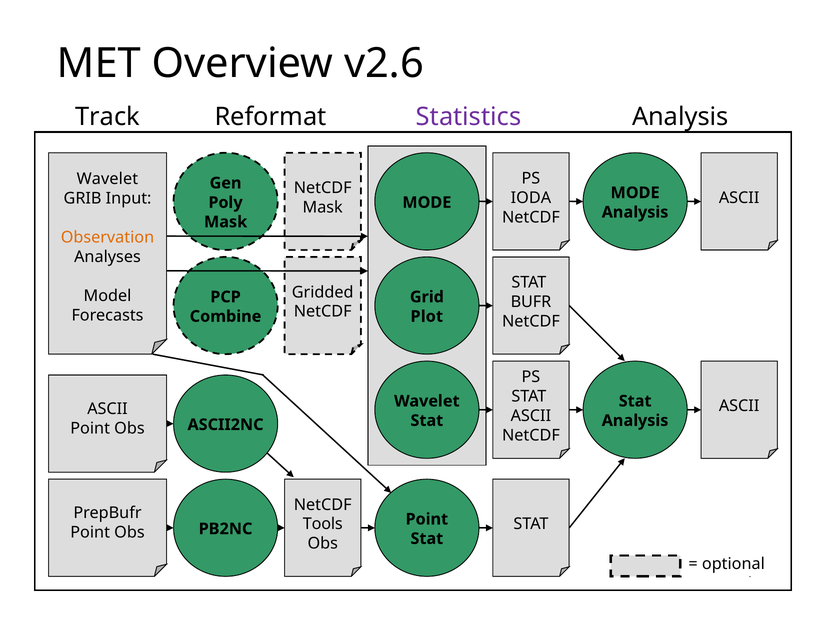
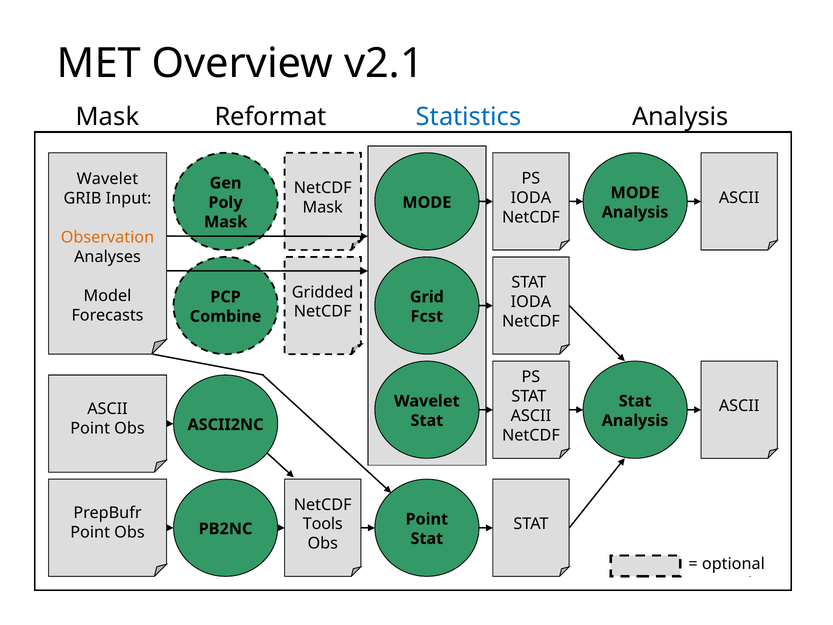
v2.6: v2.6 -> v2.1 (384, 64)
Track: Track -> Mask (107, 117)
Statistics colour: purple -> blue (469, 117)
BUFR: BUFR -> IODA (531, 302)
Plot: Plot -> Fcst (427, 316)
